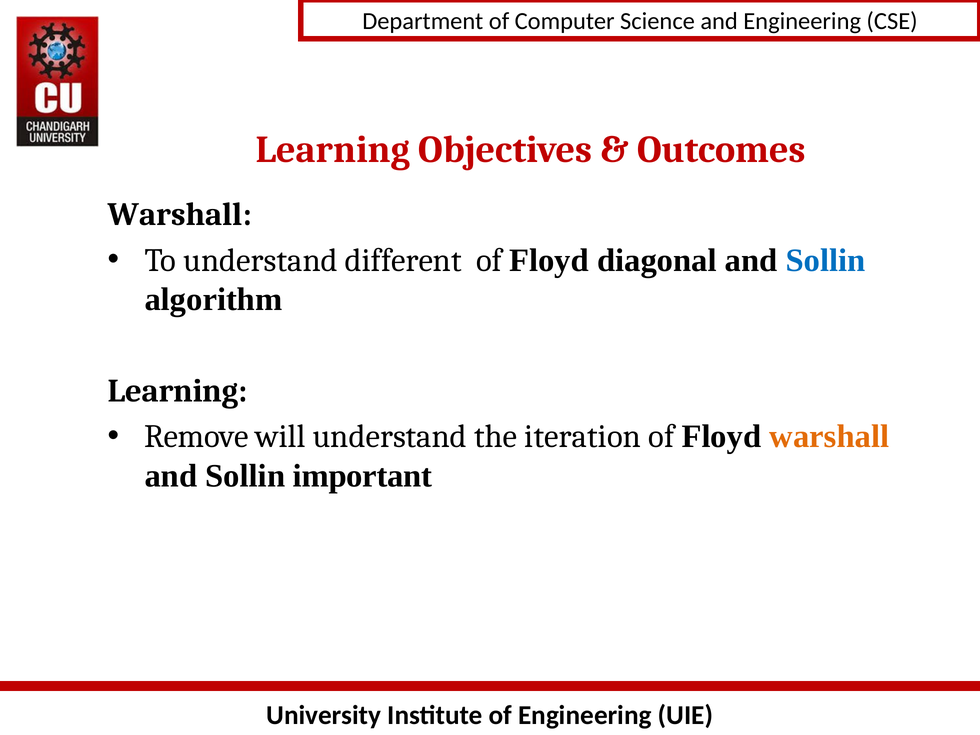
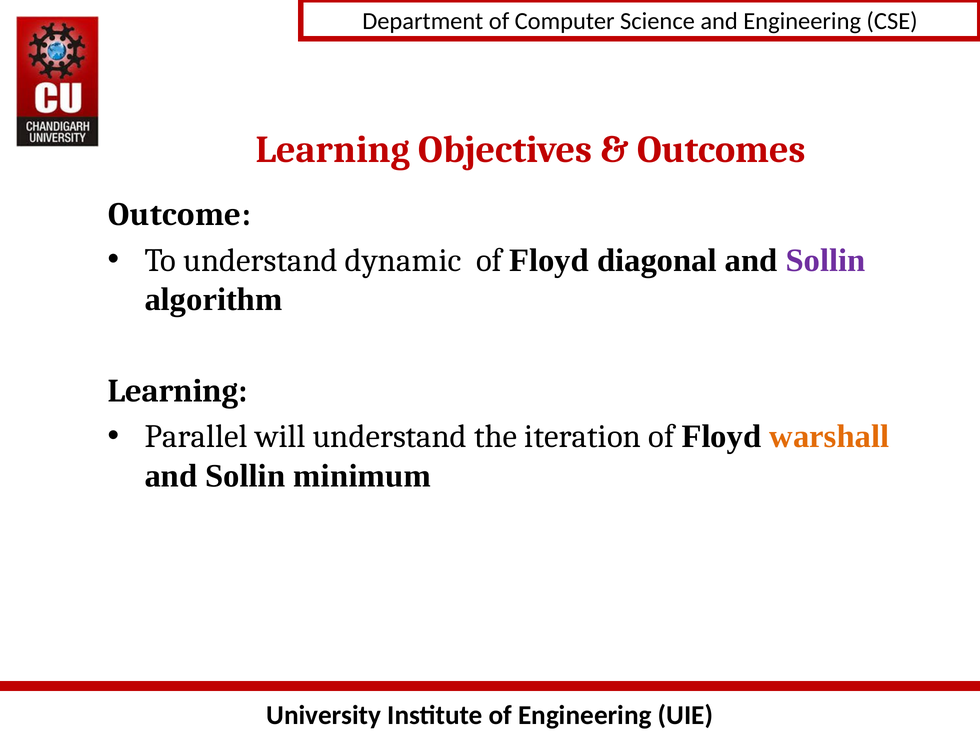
Warshall: Warshall -> Outcome (180, 215)
different: different -> dynamic (403, 260)
Sollin colour: blue -> purple (826, 260)
Remove: Remove -> Parallel (196, 437)
important: important -> minimum (362, 476)
